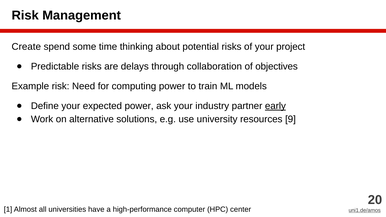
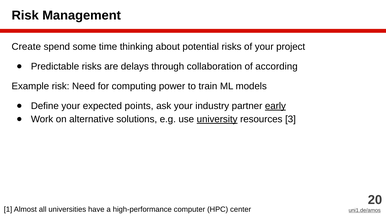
objectives: objectives -> according (277, 67)
expected power: power -> points (139, 106)
university underline: none -> present (217, 119)
9: 9 -> 3 (290, 119)
